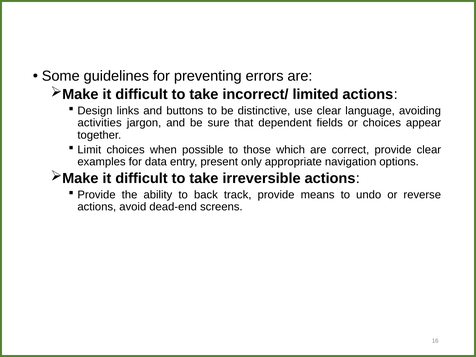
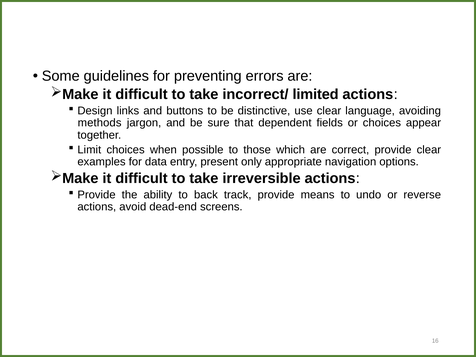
activities: activities -> methods (100, 123)
